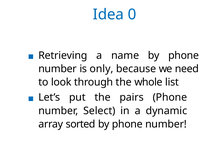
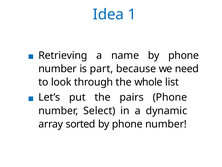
0: 0 -> 1 (132, 14)
only: only -> part (101, 69)
